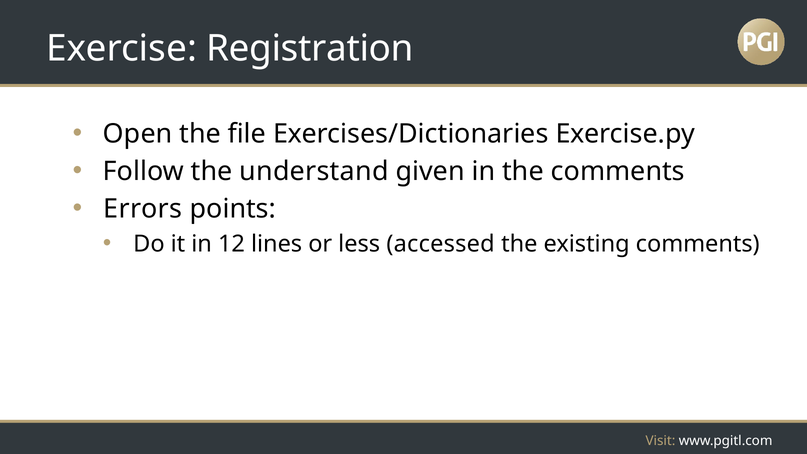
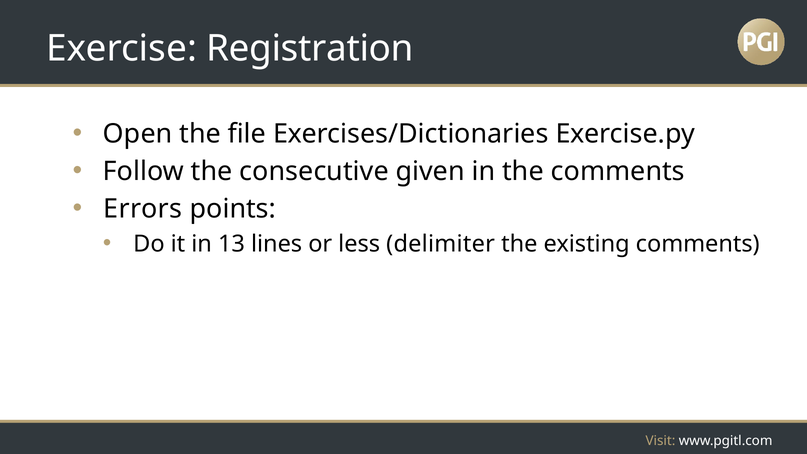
understand: understand -> consecutive (314, 171)
12: 12 -> 13 (231, 244)
accessed: accessed -> delimiter (441, 244)
